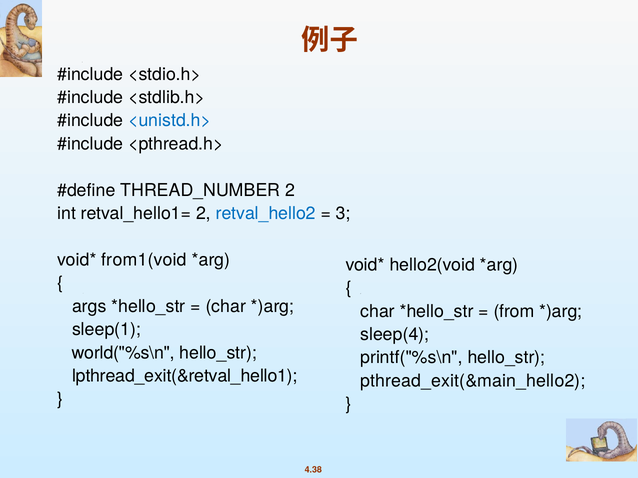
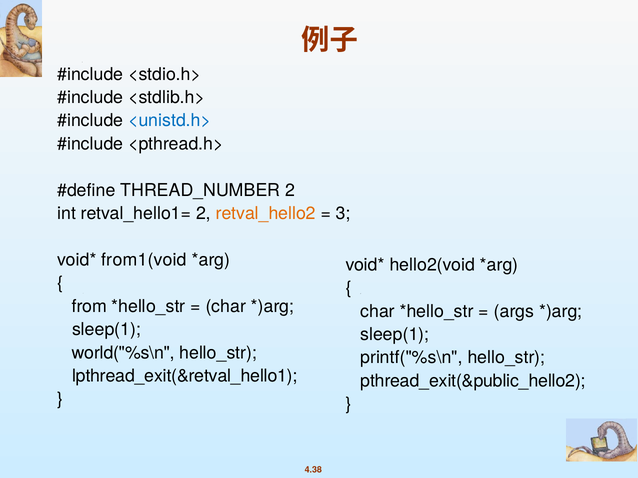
retval_hello2 colour: blue -> orange (266, 214)
args: args -> from (89, 307)
from: from -> args (514, 312)
sleep(4: sleep(4 -> sleep(1 (395, 335)
pthread_exit(&main_hello2: pthread_exit(&main_hello2 -> pthread_exit(&public_hello2 (473, 381)
